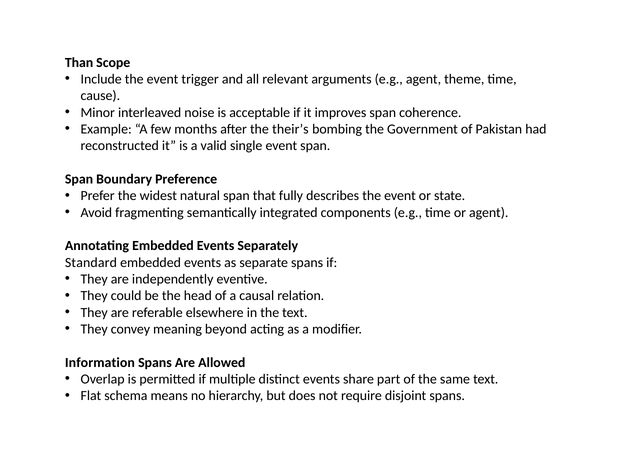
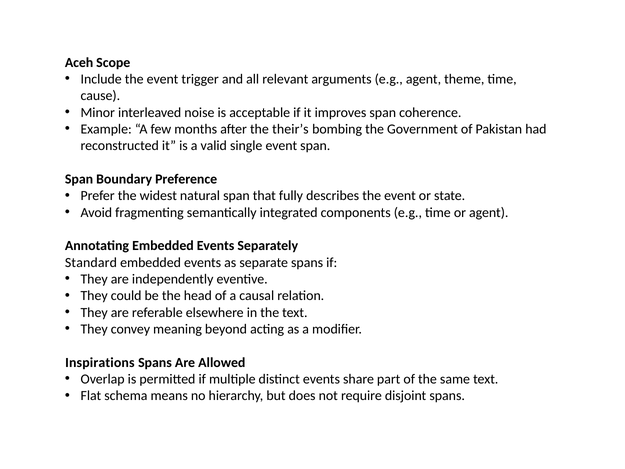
Than: Than -> Aceh (79, 62)
Information: Information -> Inspirations (100, 362)
